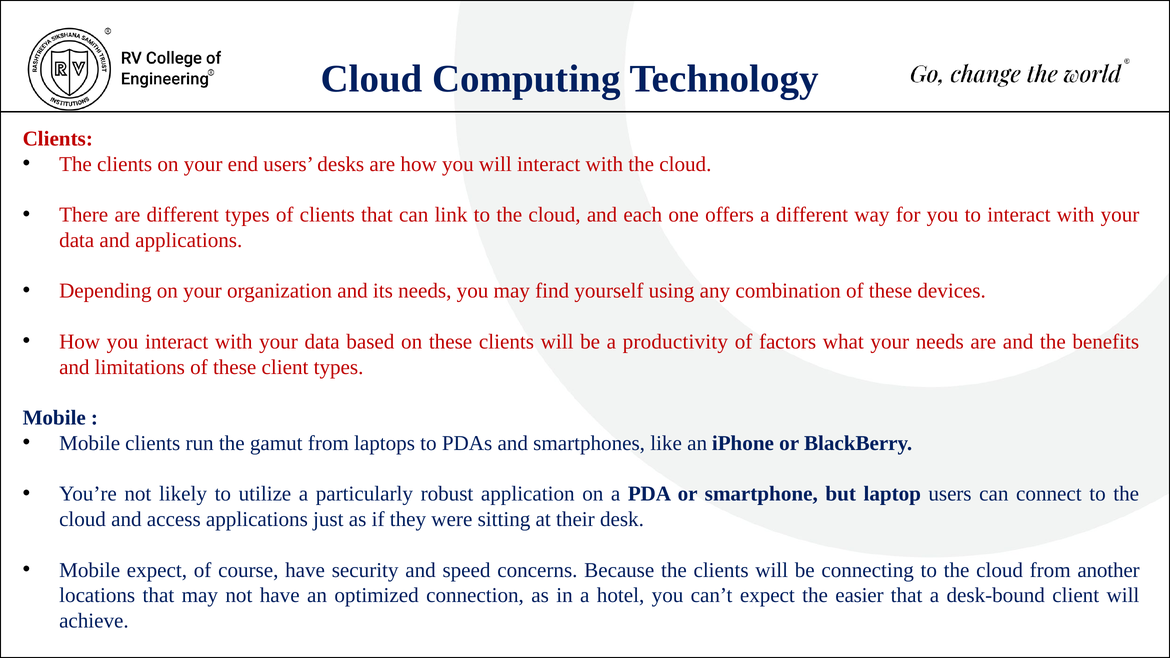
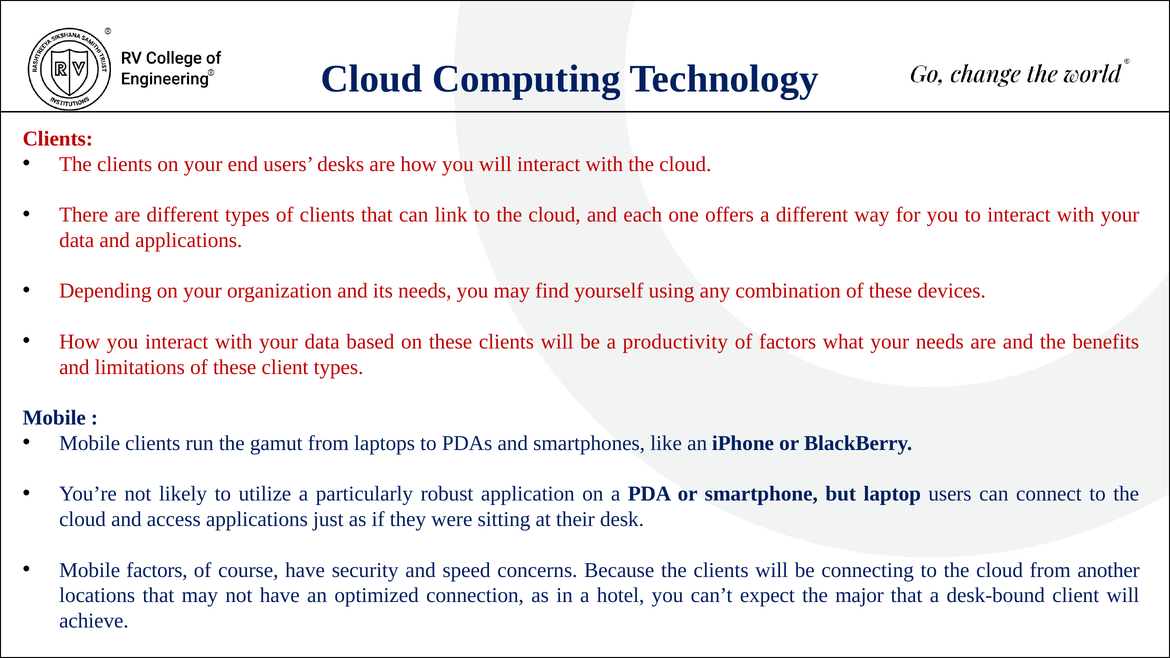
Mobile expect: expect -> factors (157, 570)
easier: easier -> major (859, 596)
